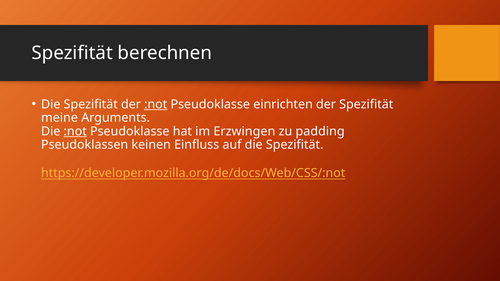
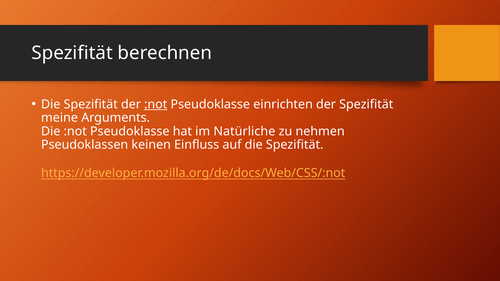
:not underline: present -> none (75, 131)
Erzwingen: Erzwingen -> Natürliche (244, 131)
padding: padding -> nehmen (320, 131)
